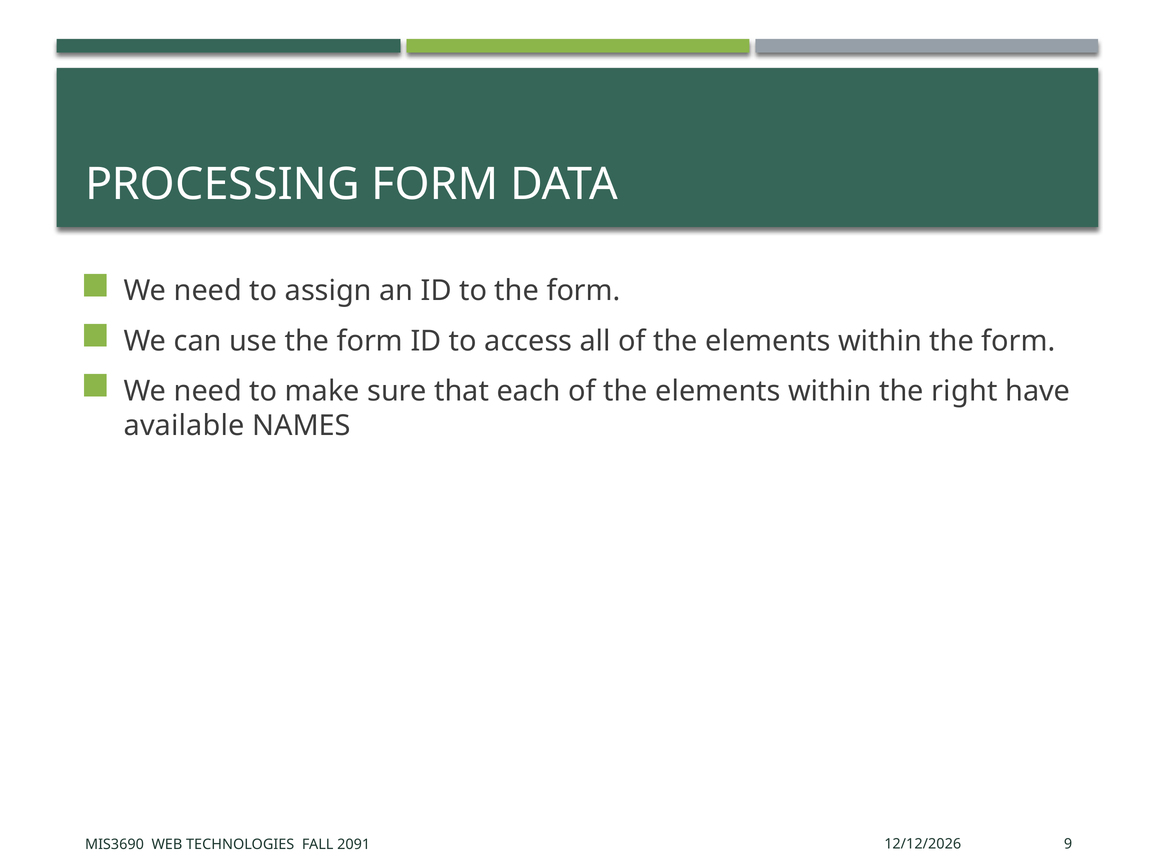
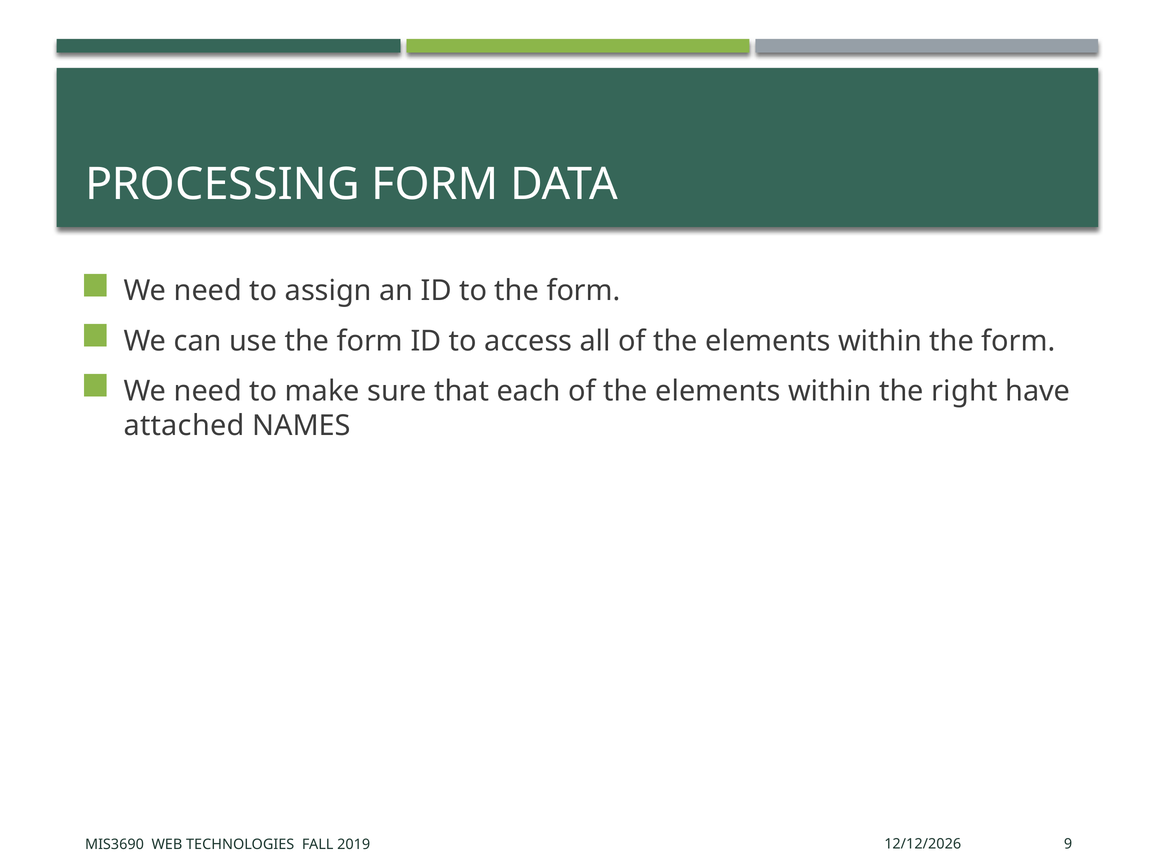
available: available -> attached (184, 426)
2091: 2091 -> 2019 (354, 845)
